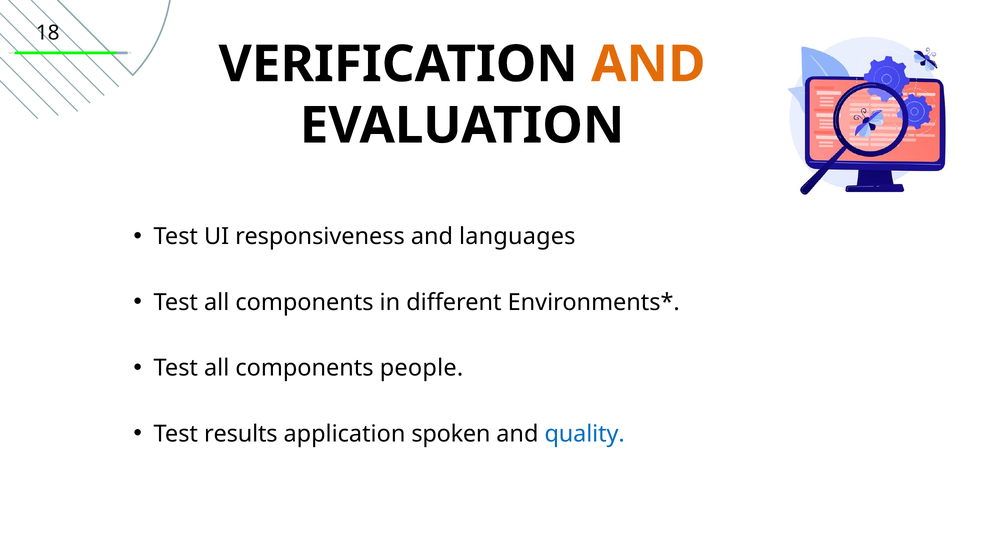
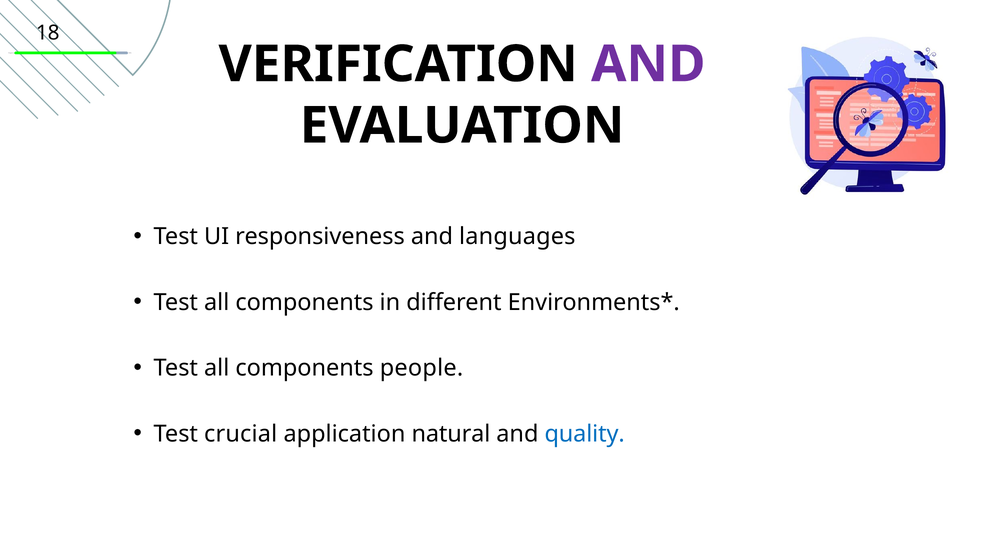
AND colour: orange -> purple (648, 64)
results: results -> crucial (241, 434)
spoken: spoken -> natural (451, 434)
